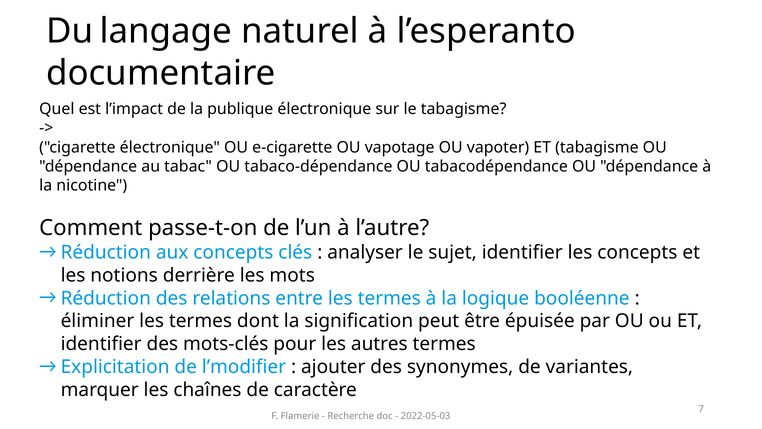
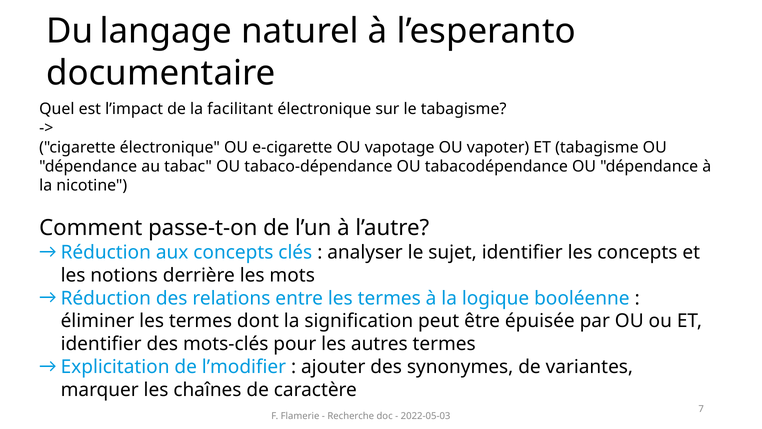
publique: publique -> facilitant (240, 109)
